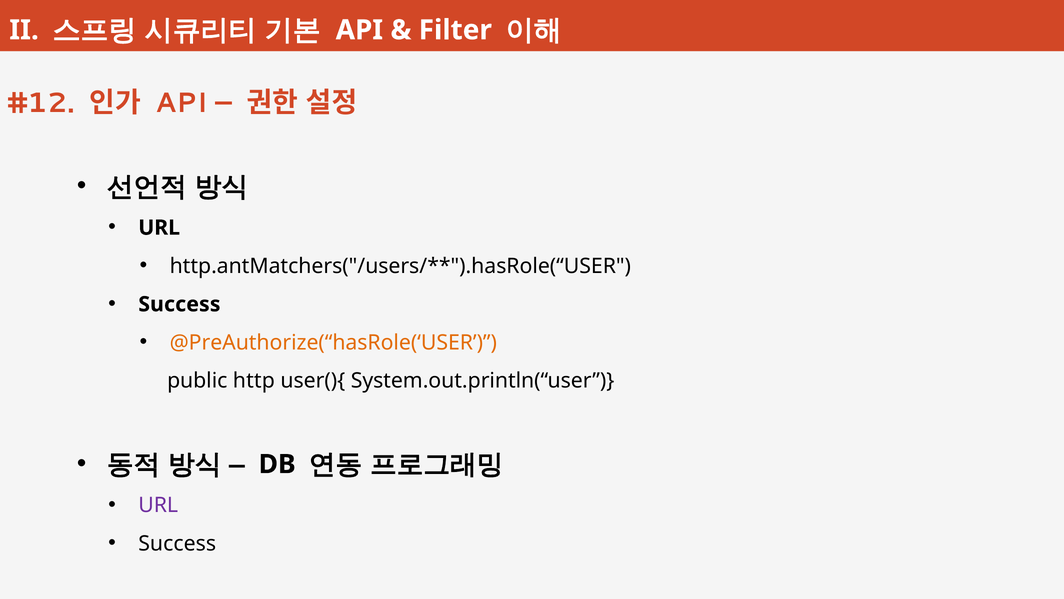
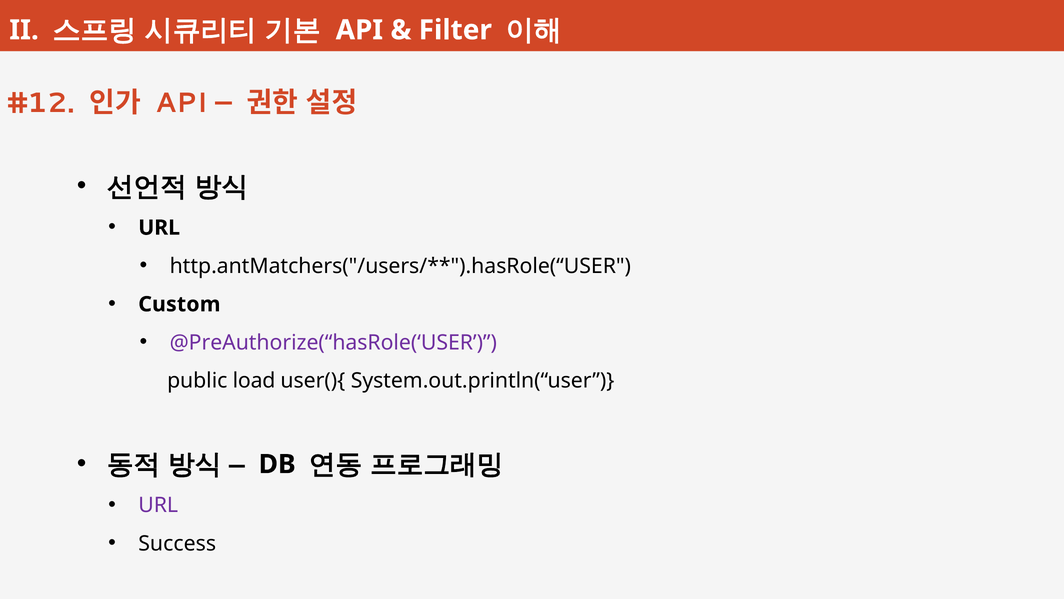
Success: Success -> Custom (179, 304)
@PreAuthorize(“hasRole(‘USER colour: orange -> purple (333, 342)
http: http -> load (254, 381)
